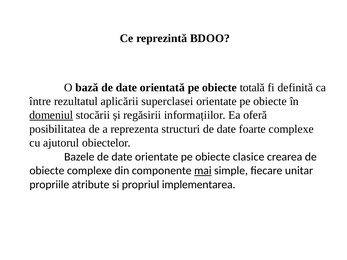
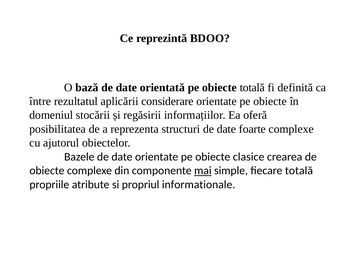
superclasei: superclasei -> considerare (167, 101)
domeniul underline: present -> none (51, 115)
fiecare unitar: unitar -> totală (299, 171)
implementarea: implementarea -> informationale (199, 185)
